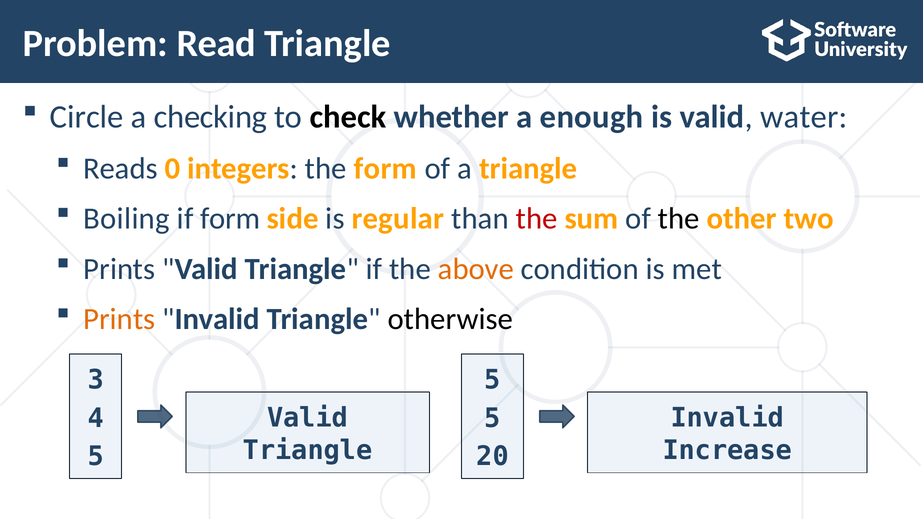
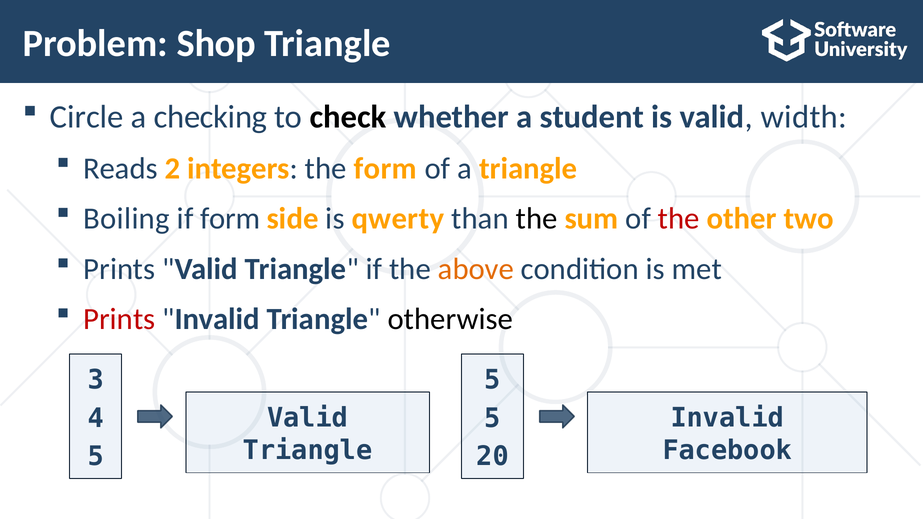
Read: Read -> Shop (216, 44)
enough: enough -> student (592, 117)
water: water -> width (804, 117)
0: 0 -> 2 (173, 168)
regular: regular -> qwerty (398, 219)
the colour: red -> black (537, 219)
the colour: black -> red (679, 219)
Prints colour: orange -> red (119, 319)
Increase: Increase -> Facebook (727, 451)
